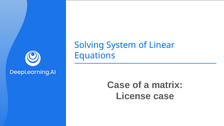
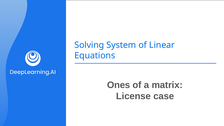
Case: Case -> Ones (119, 85)
